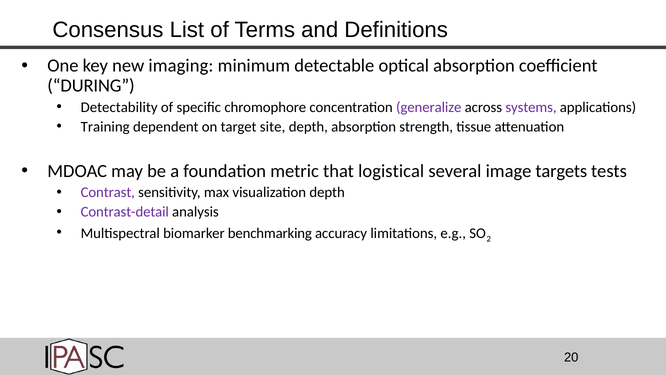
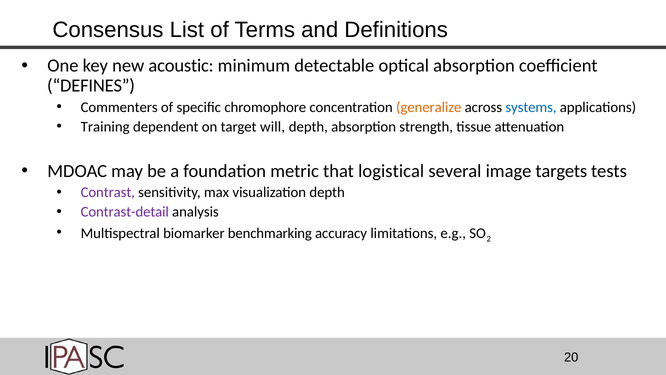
imaging: imaging -> acoustic (181, 66)
DURING: DURING -> DEFINES (91, 86)
Detectability: Detectability -> Commenters (119, 107)
generalize colour: purple -> orange (429, 107)
systems colour: purple -> blue (531, 107)
site: site -> will (273, 127)
